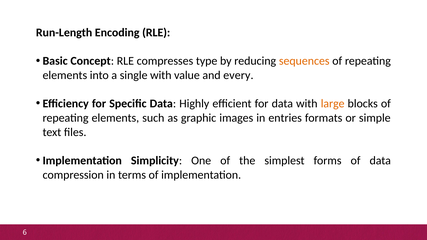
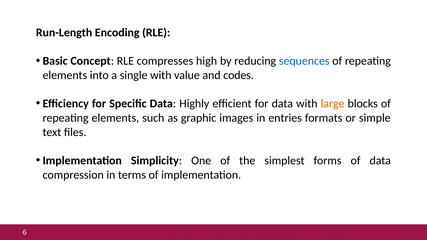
type: type -> high (207, 61)
sequences colour: orange -> blue (304, 61)
every: every -> codes (239, 75)
